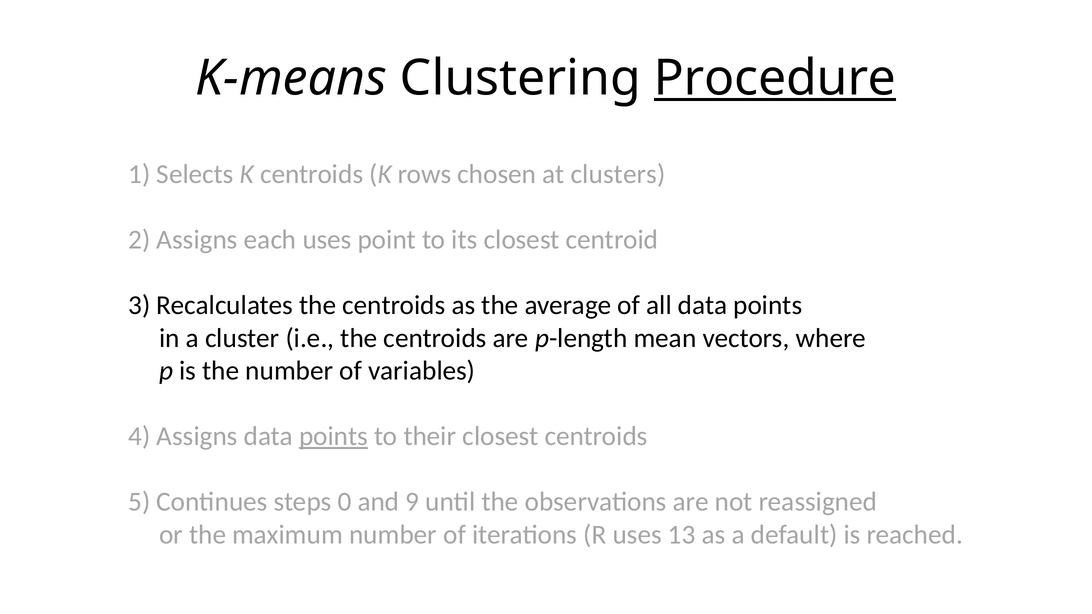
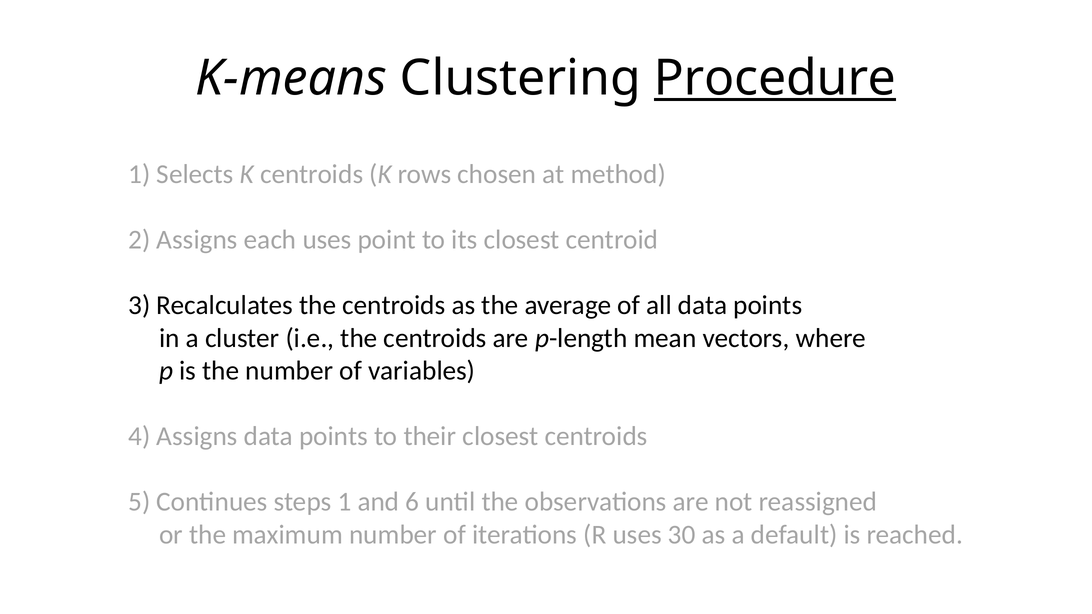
clusters: clusters -> method (618, 174)
points underline: present -> none (334, 436)
steps 0: 0 -> 1 (344, 502)
9: 9 -> 6 (412, 502)
13: 13 -> 30 (682, 535)
